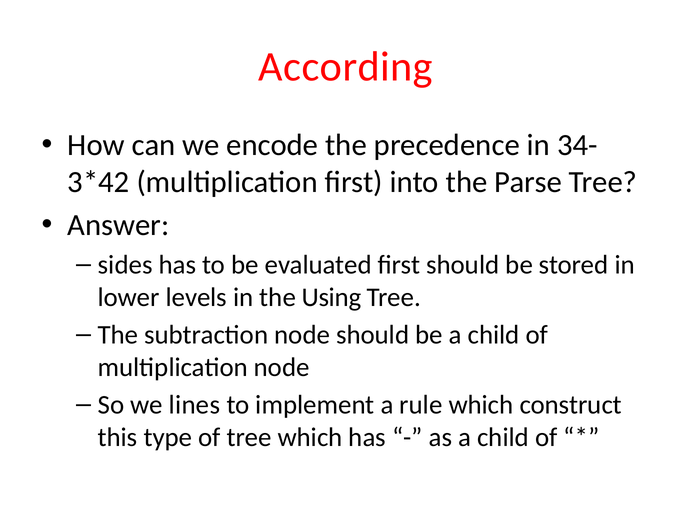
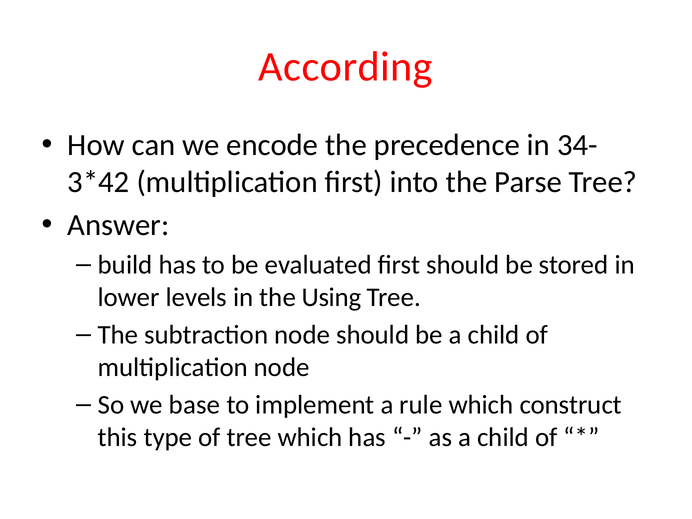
sides: sides -> build (125, 265)
lines: lines -> base (194, 405)
